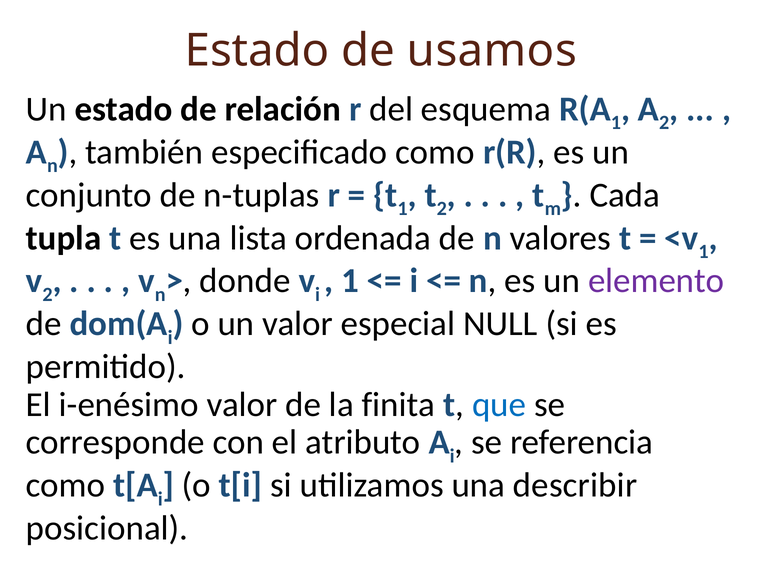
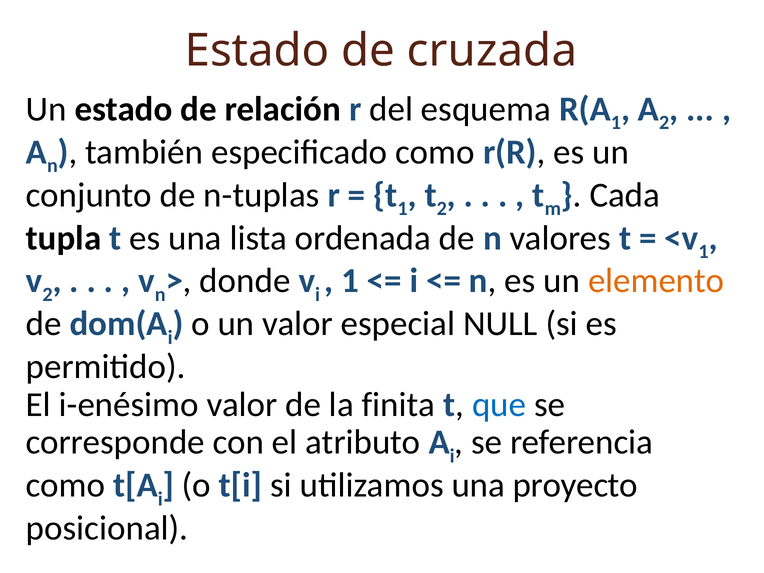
usamos: usamos -> cruzada (492, 51)
elemento colour: purple -> orange (656, 281)
describir: describir -> proyecto (575, 485)
